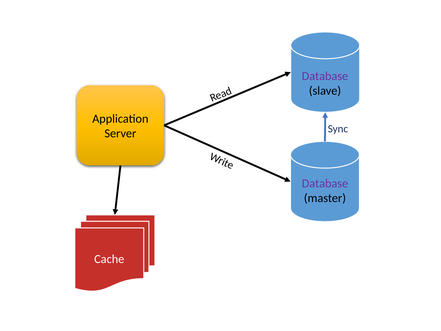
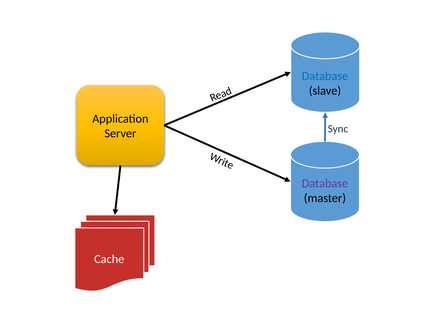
Database colour: purple -> blue (325, 76)
